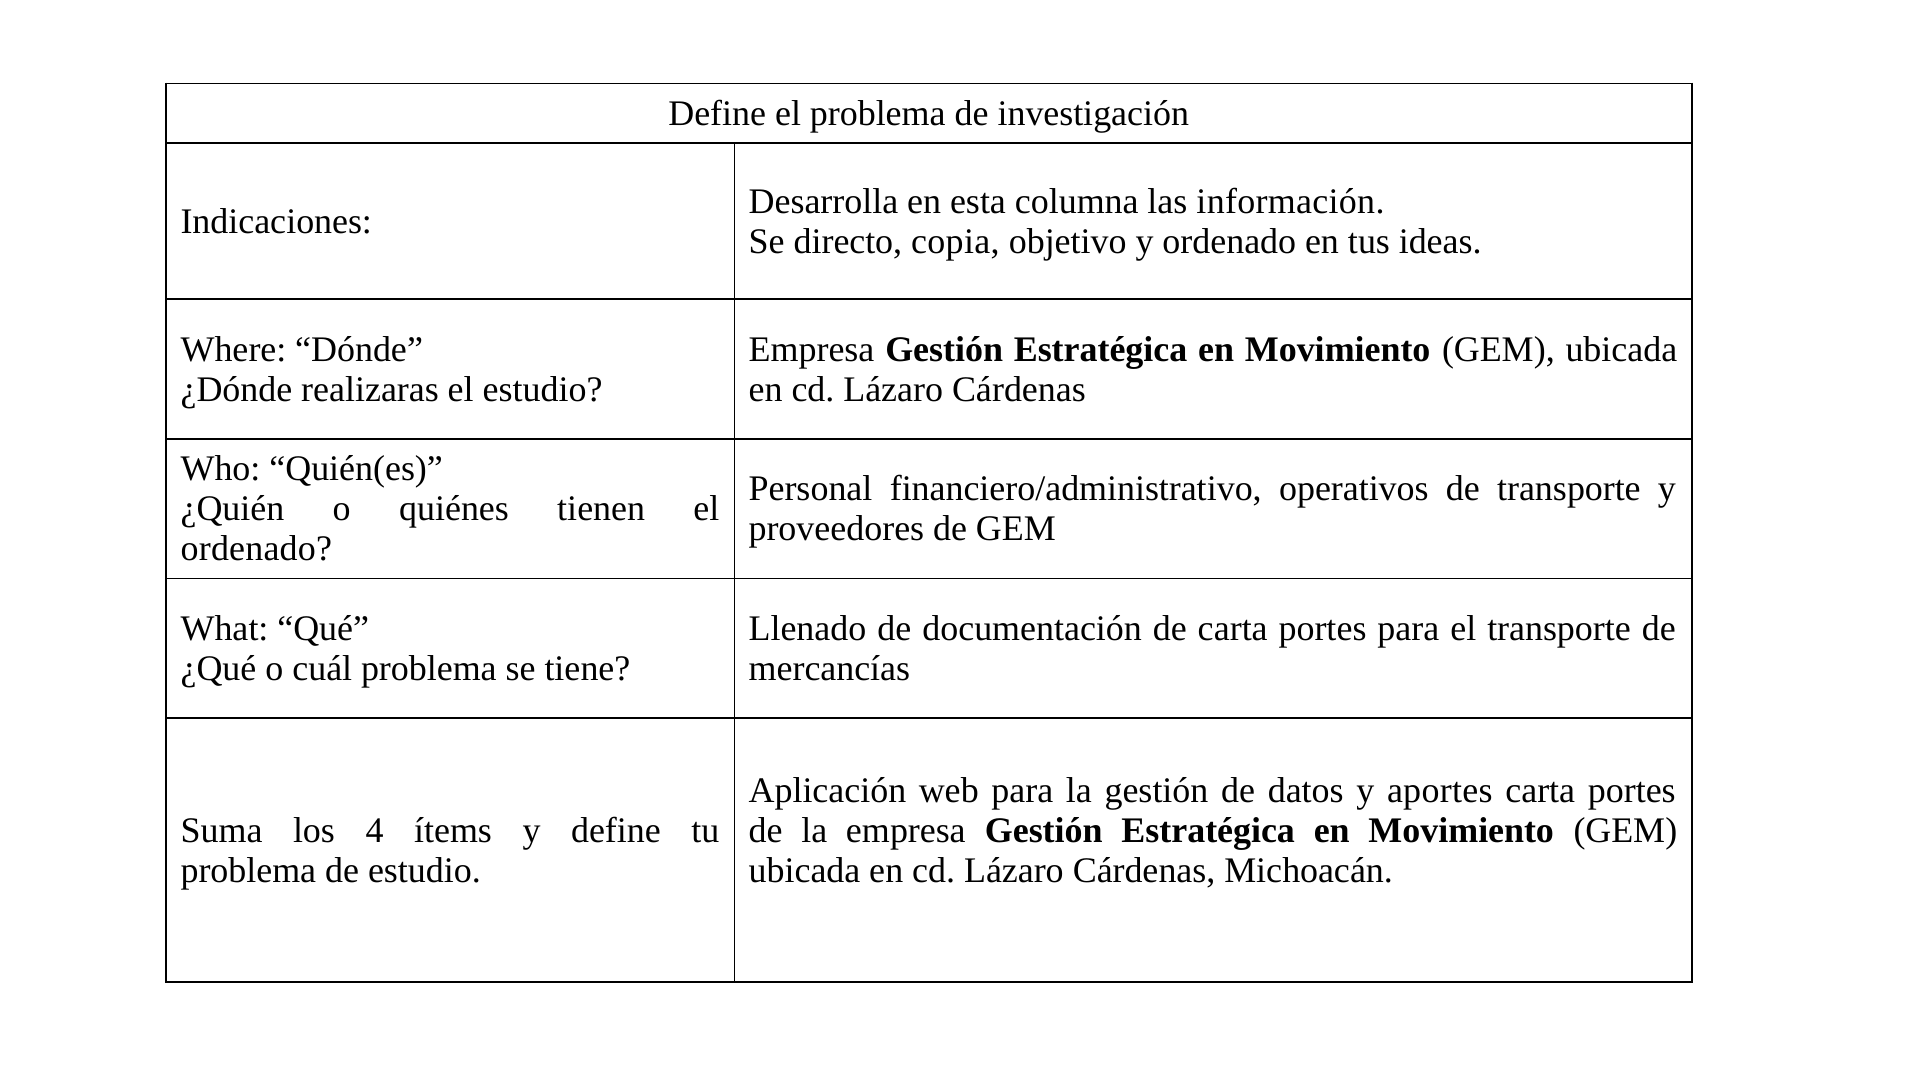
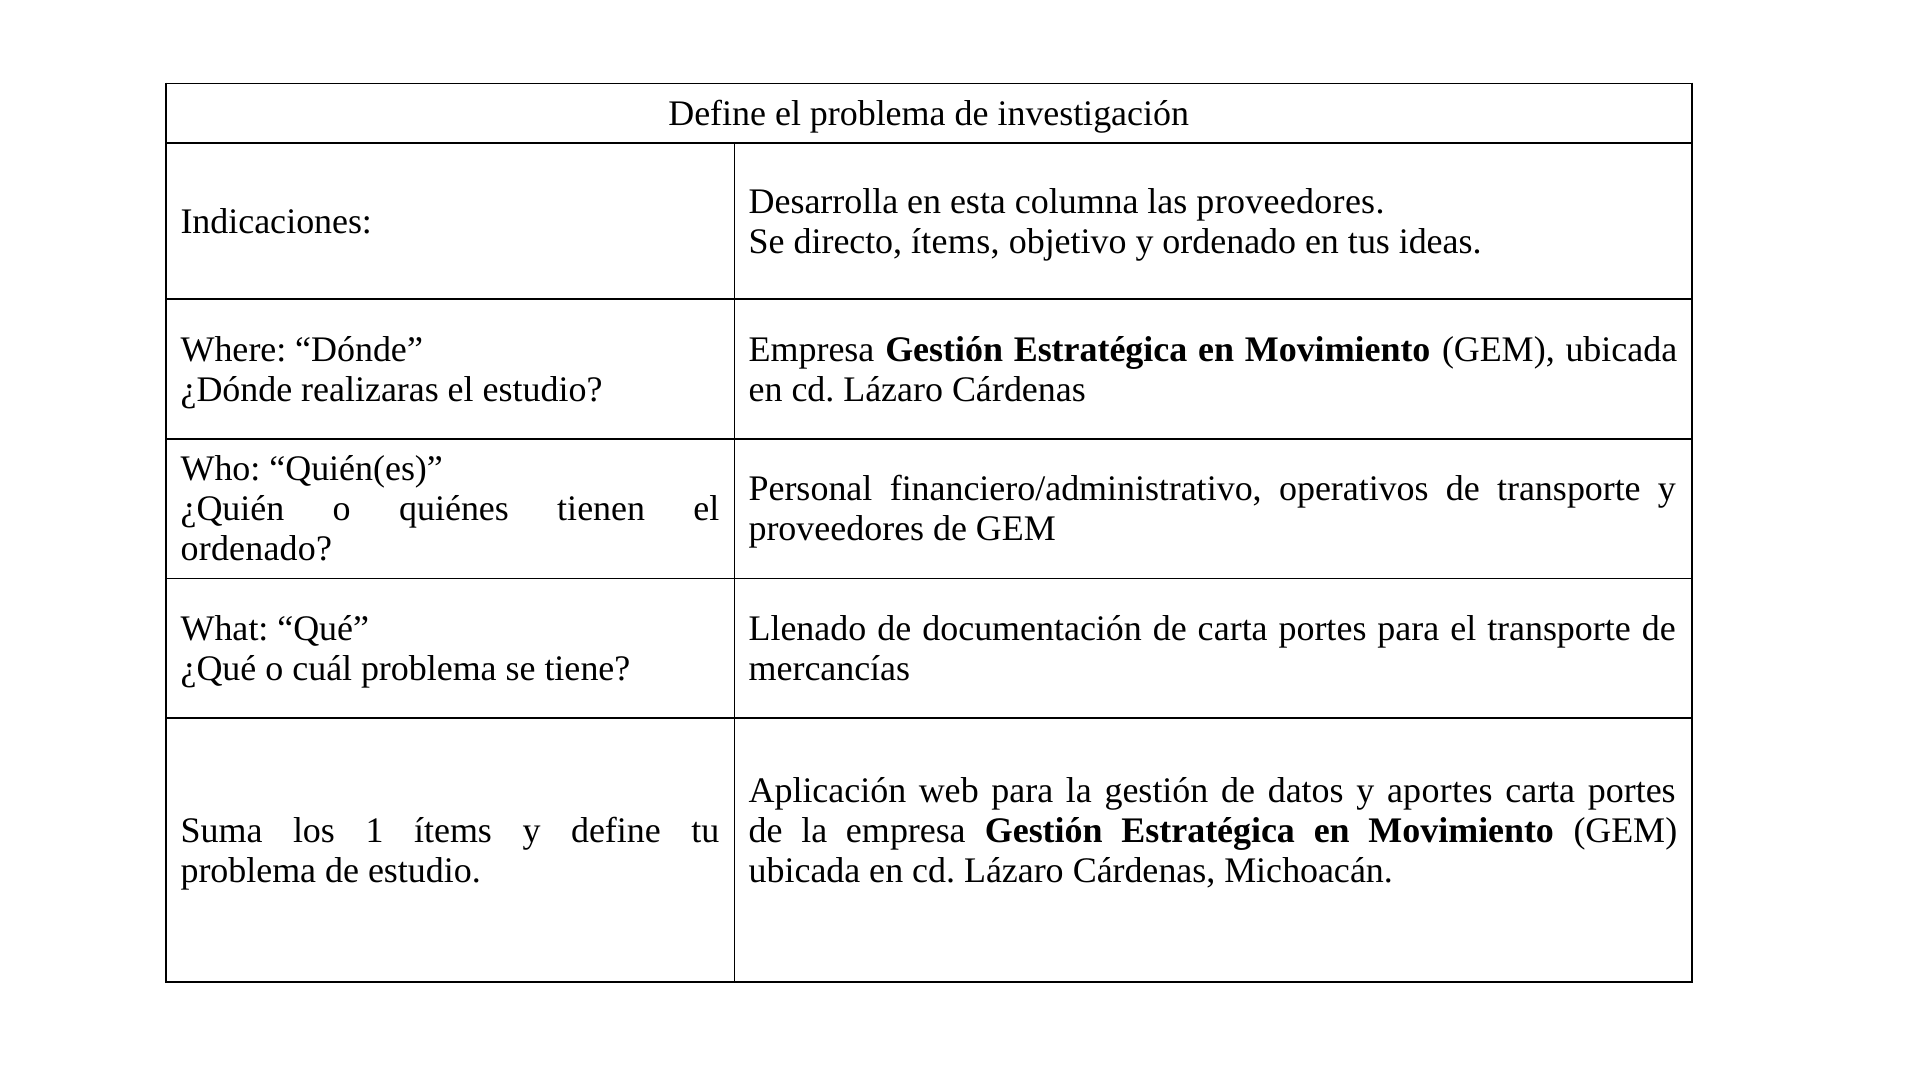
las información: información -> proveedores (1291, 202)
directo copia: copia -> ítems (955, 241)
4: 4 -> 1 (375, 830)
